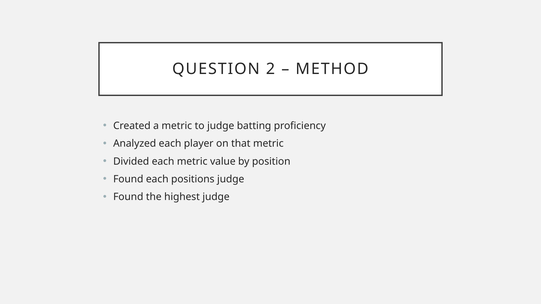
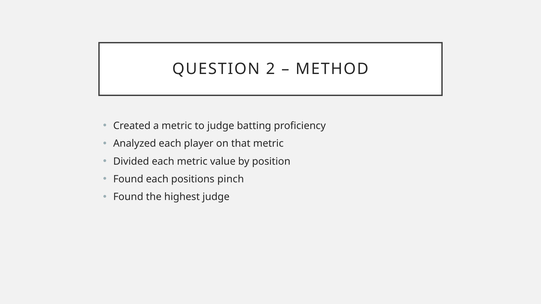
positions judge: judge -> pinch (231, 179)
